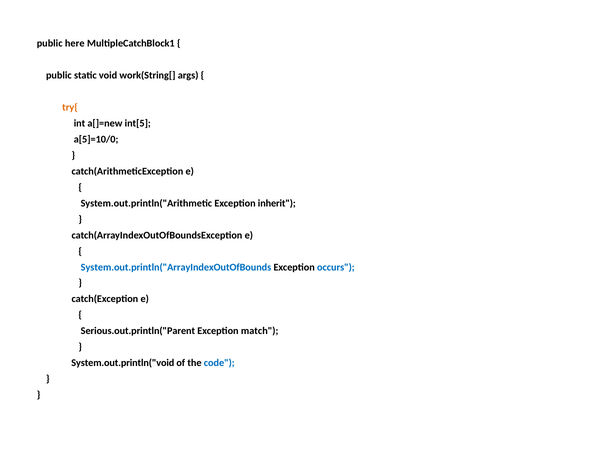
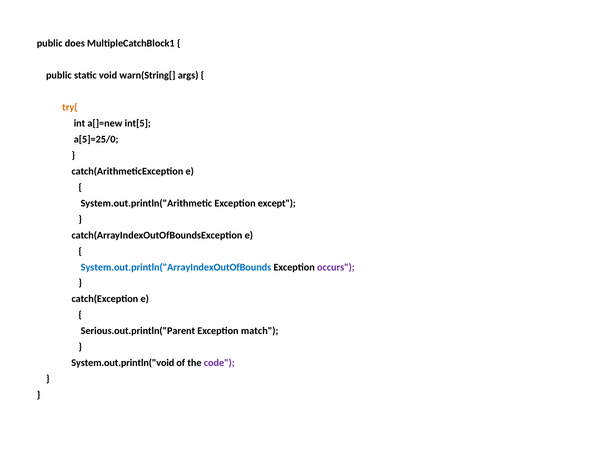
here: here -> does (75, 43)
work(String[: work(String[ -> warn(String[ (147, 75)
a[5]=10/0: a[5]=10/0 -> a[5]=25/0 (96, 139)
inherit: inherit -> except (277, 203)
occurs colour: blue -> purple (336, 267)
code colour: blue -> purple (219, 363)
